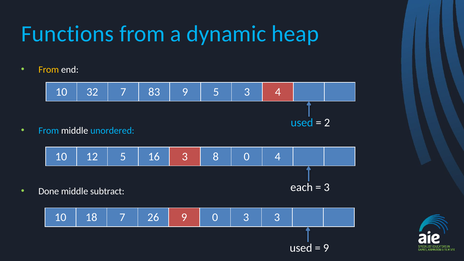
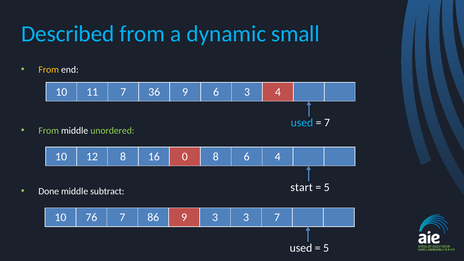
Functions: Functions -> Described (68, 34)
heap: heap -> small (295, 34)
32: 32 -> 11 (92, 92)
83: 83 -> 36 (154, 92)
9 5: 5 -> 6 (216, 92)
2: 2 -> 7 (327, 123)
From colour: light blue -> light green (49, 131)
unordered colour: light blue -> light green (112, 131)
12 5: 5 -> 8 (123, 157)
16 3: 3 -> 0 (185, 157)
8 0: 0 -> 6 (247, 157)
each: each -> start (302, 187)
3: 3 -> 5 (327, 187)
18: 18 -> 76 (91, 217)
26: 26 -> 86 (153, 217)
9 0: 0 -> 3 (215, 217)
3 3: 3 -> 7 (277, 217)
9: 9 -> 5 (326, 248)
